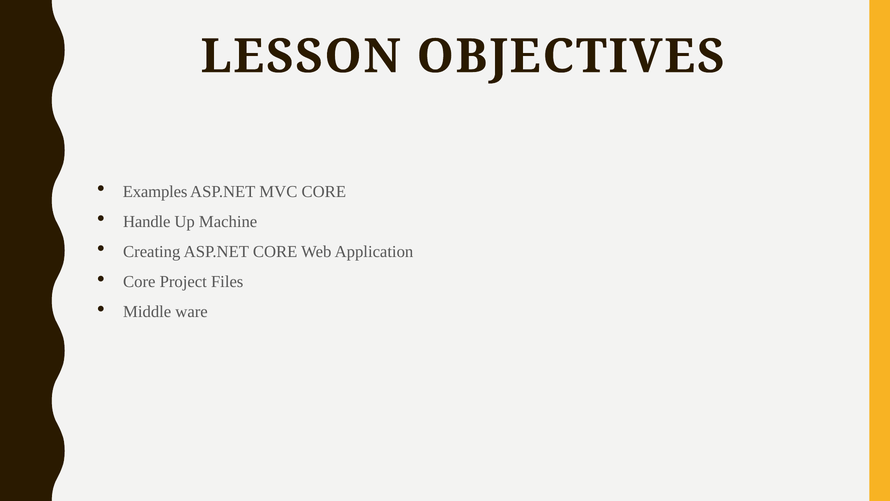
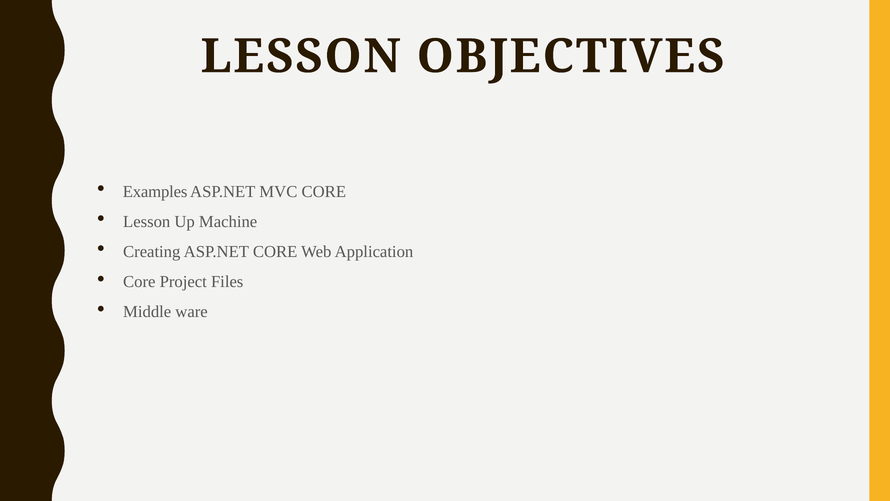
Handle: Handle -> Lesson (147, 221)
